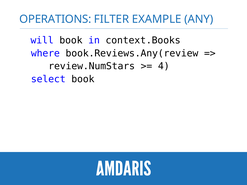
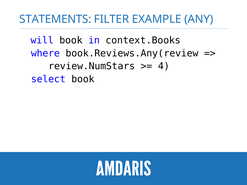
OPERATIONS: OPERATIONS -> STATEMENTS (55, 19)
